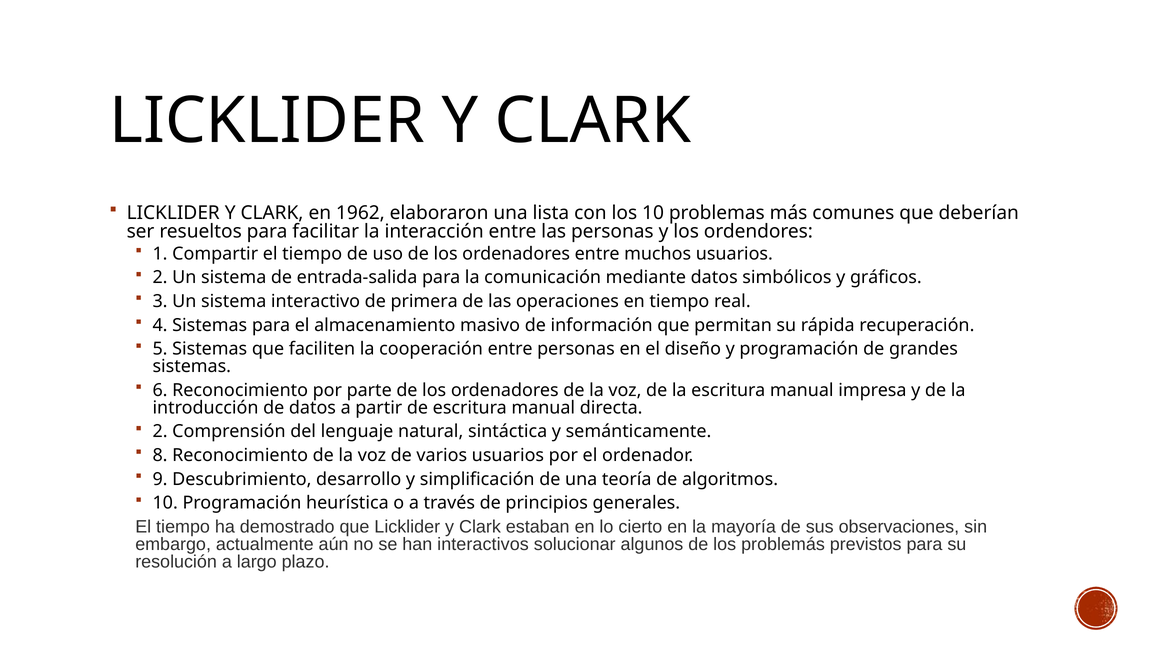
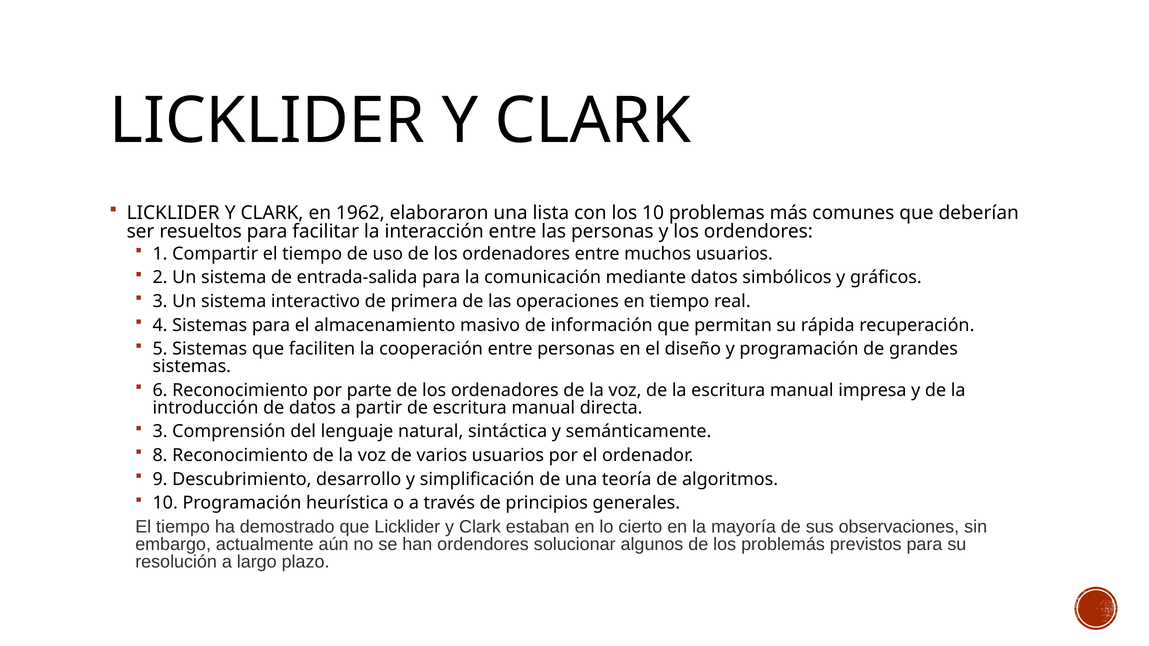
2: 2 -> 3 (160, 432)
han interactivos: interactivos -> ordendores (483, 545)
